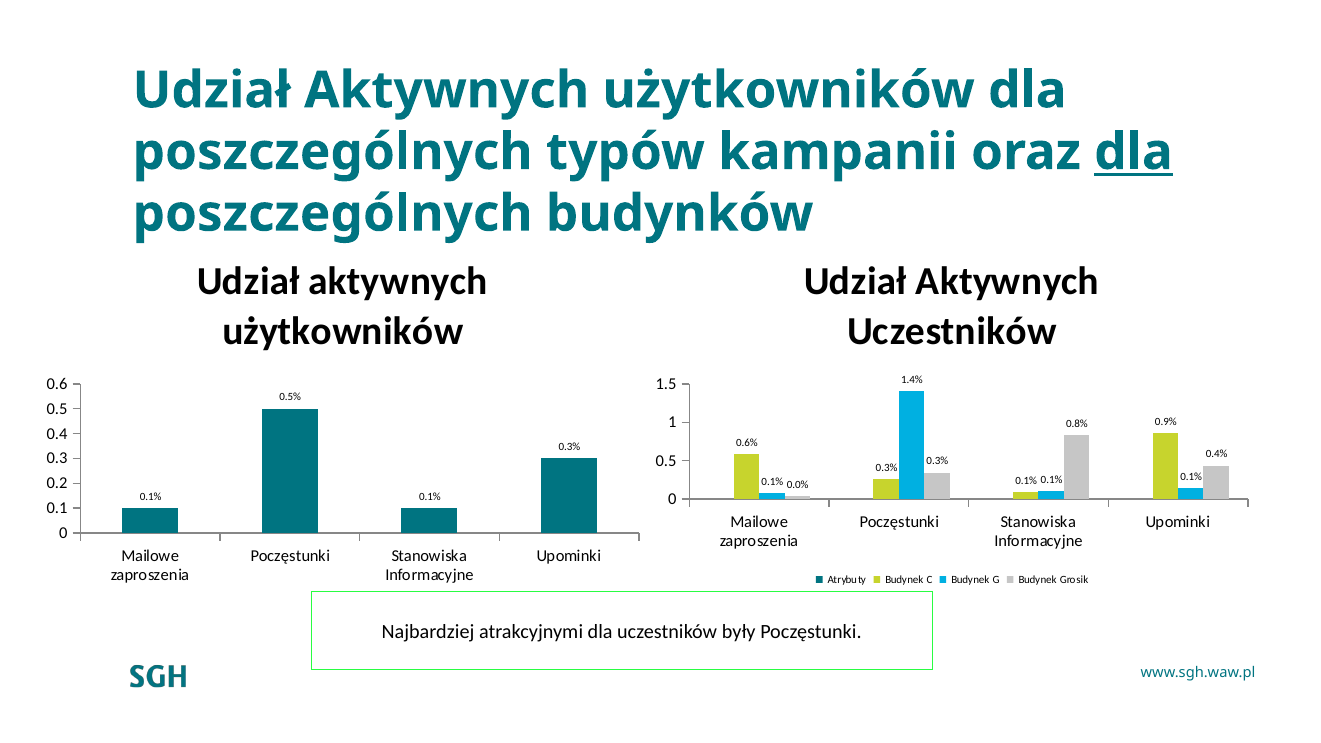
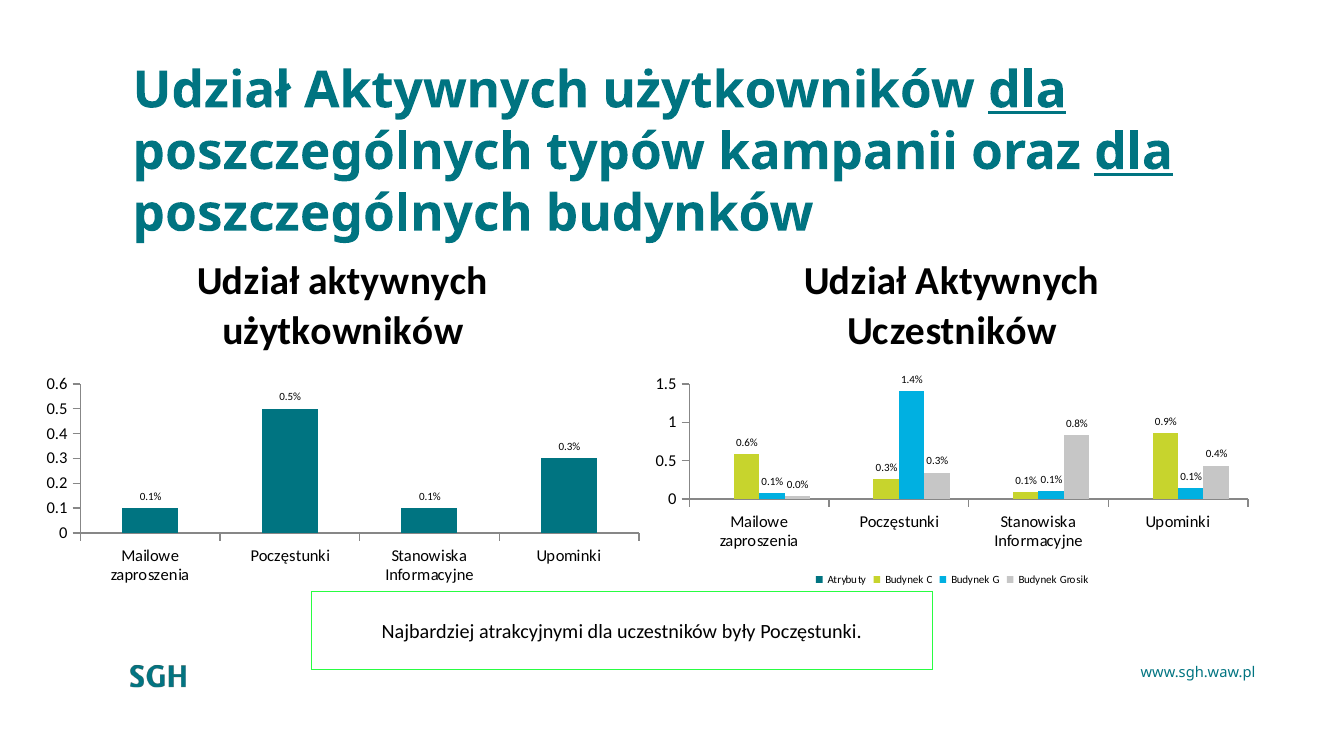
dla underline: none -> present (1027, 90)
